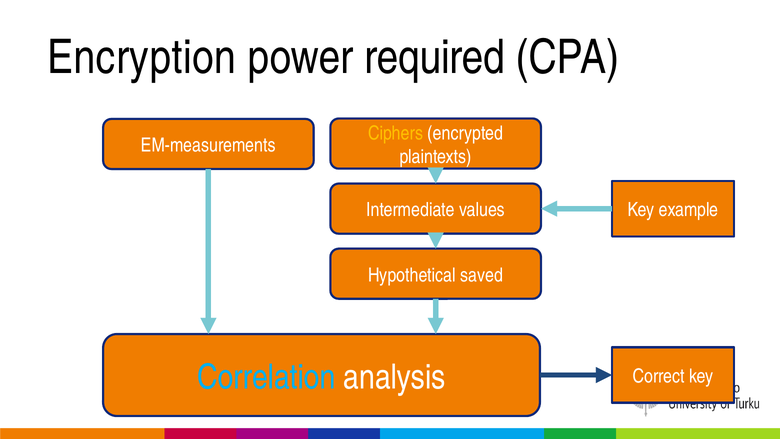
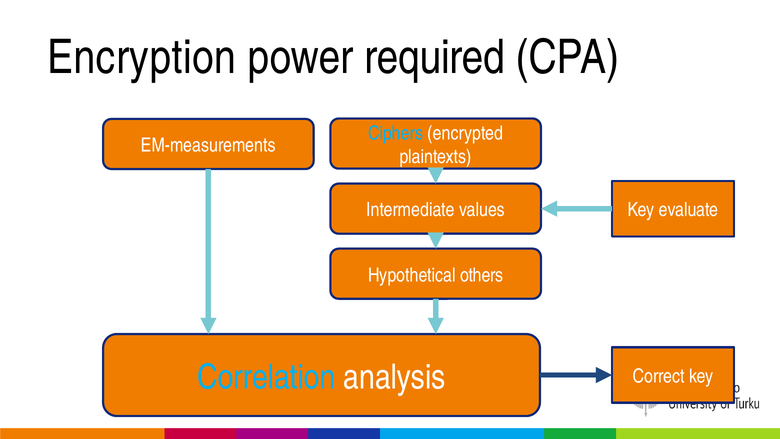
Ciphers colour: yellow -> light blue (396, 133)
example: example -> evaluate (689, 210)
saved: saved -> others (482, 275)
